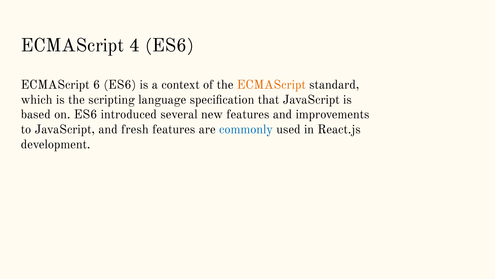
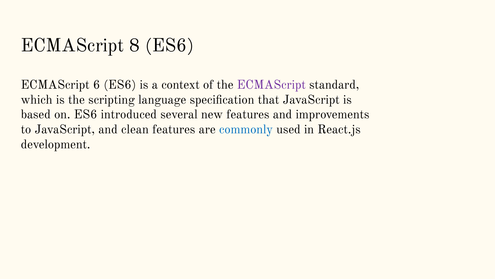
4: 4 -> 8 (135, 45)
ECMAScript colour: orange -> purple (271, 85)
fresh: fresh -> clean (135, 129)
